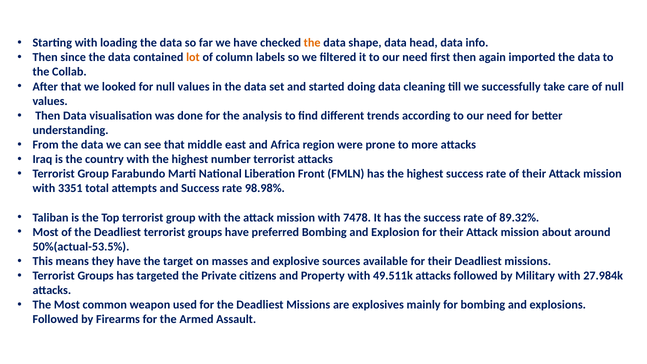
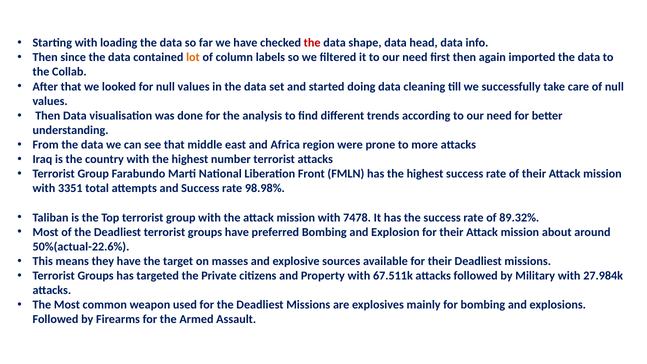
the colour: orange -> red (312, 43)
50%(actual-53.5%: 50%(actual-53.5% -> 50%(actual-22.6% (81, 247)
49.511k: 49.511k -> 67.511k (393, 276)
